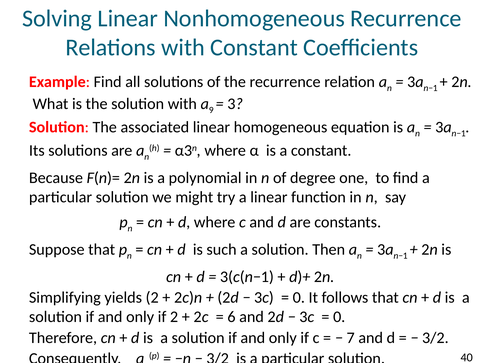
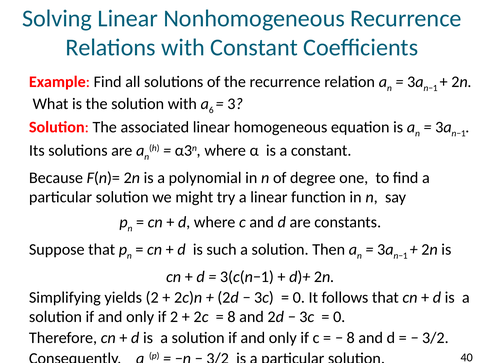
9: 9 -> 6 (211, 110)
6: 6 -> 8 (231, 317)
7: 7 -> 8 (351, 338)
